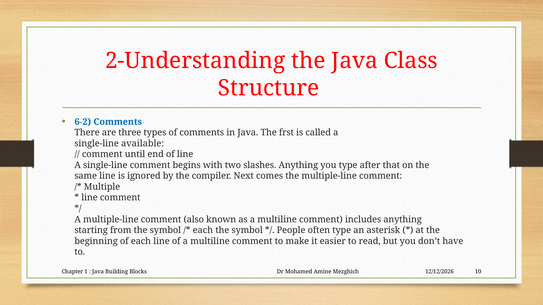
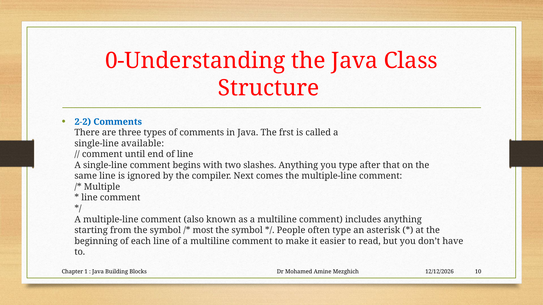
2-Understanding: 2-Understanding -> 0-Understanding (195, 61)
6-2: 6-2 -> 2-2 (83, 122)
each: each -> most (203, 231)
